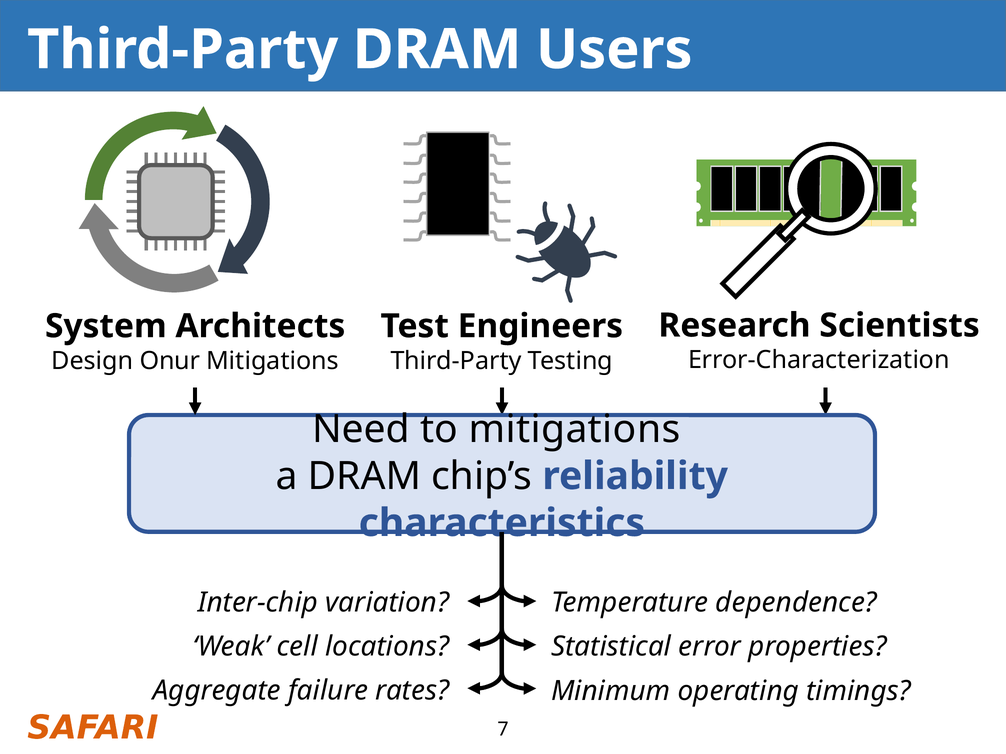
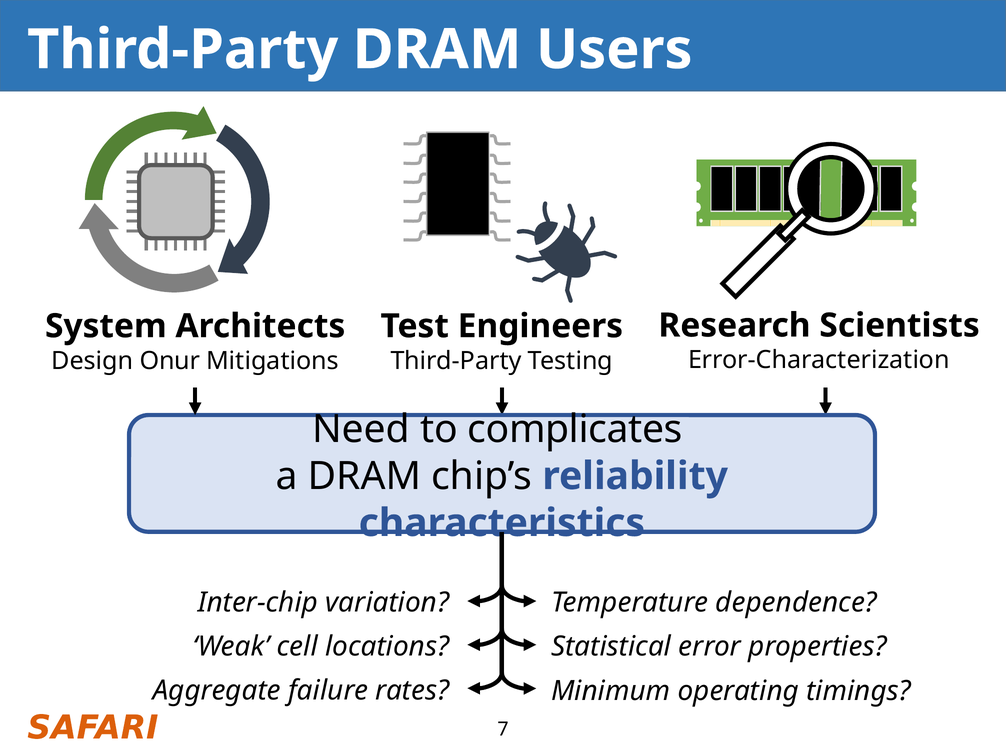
to mitigations: mitigations -> complicates (575, 429)
